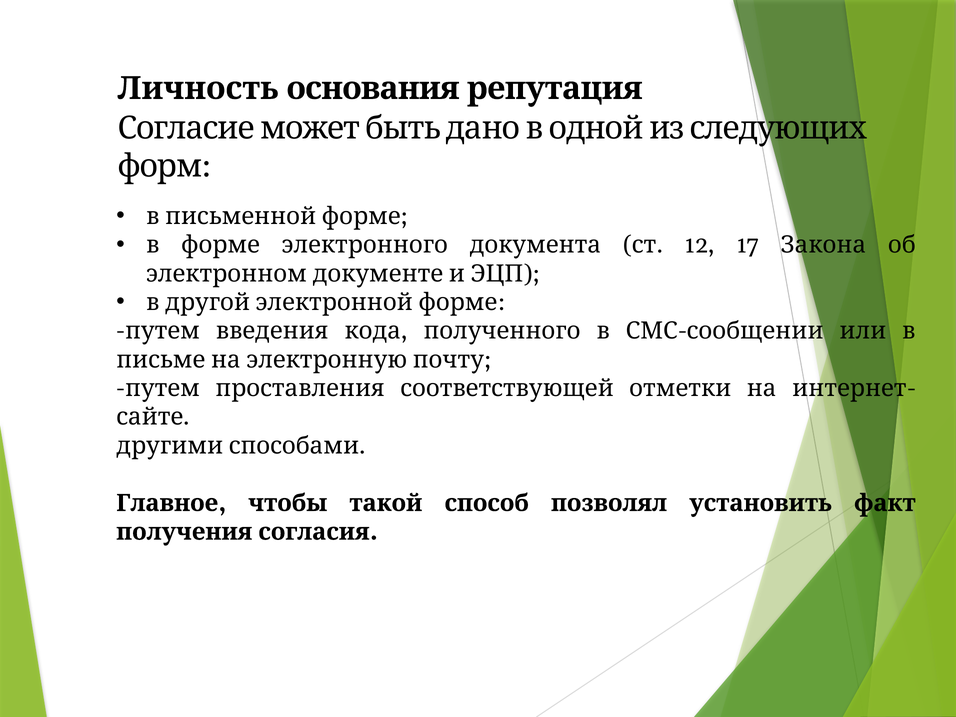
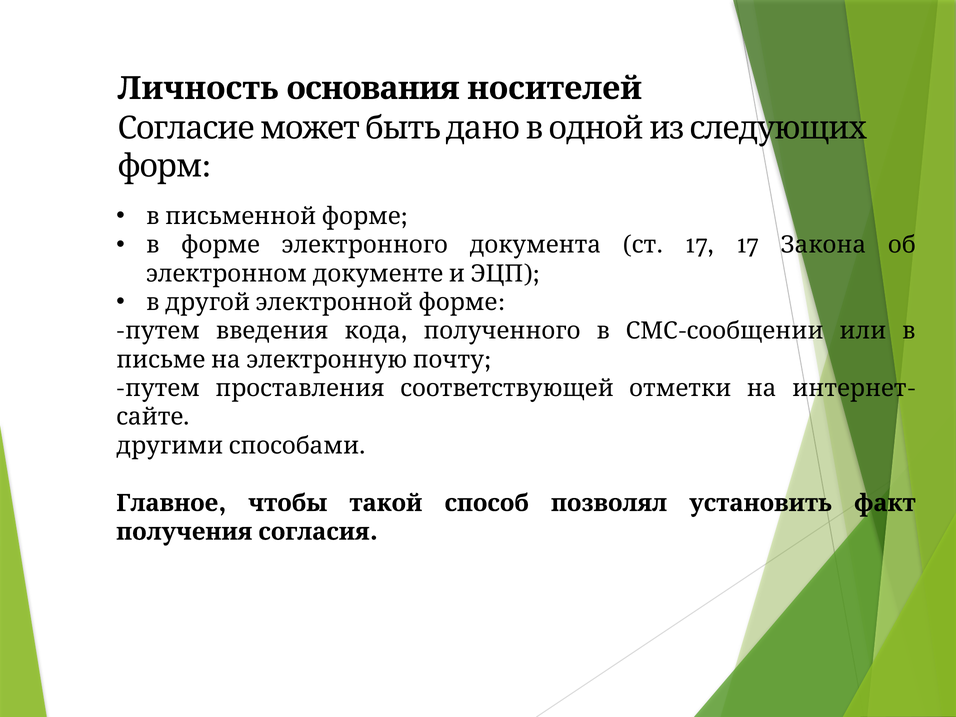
репутация: репутация -> носителей (555, 88)
12: 12 -> 17 (700, 245)
